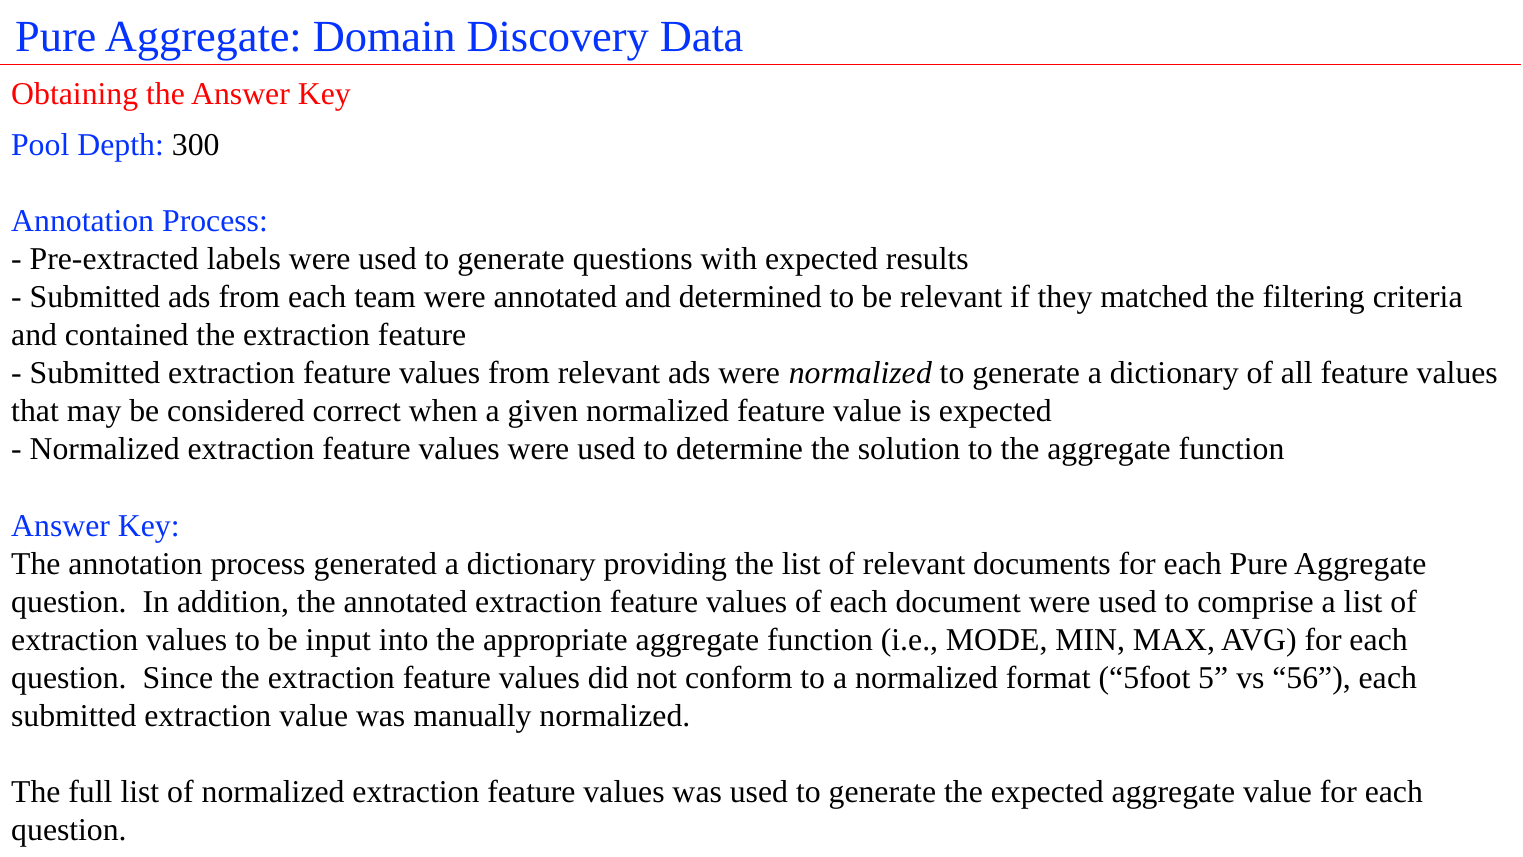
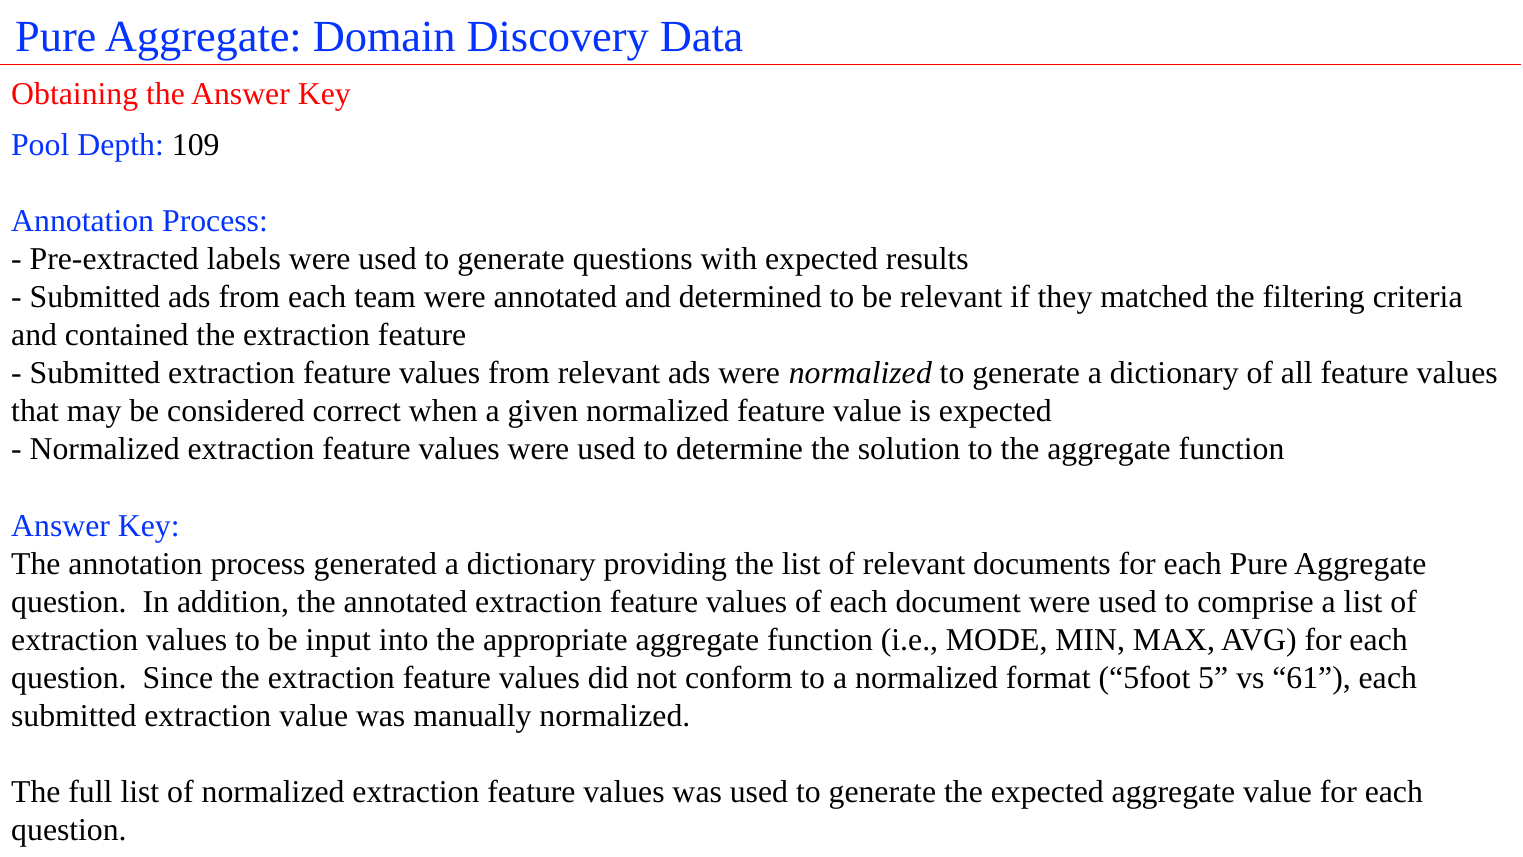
300: 300 -> 109 (196, 145)
56: 56 -> 61 (1312, 678)
